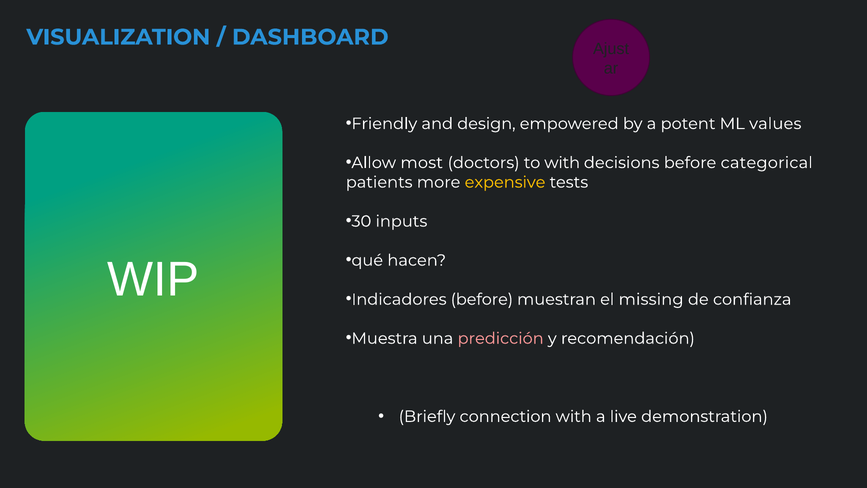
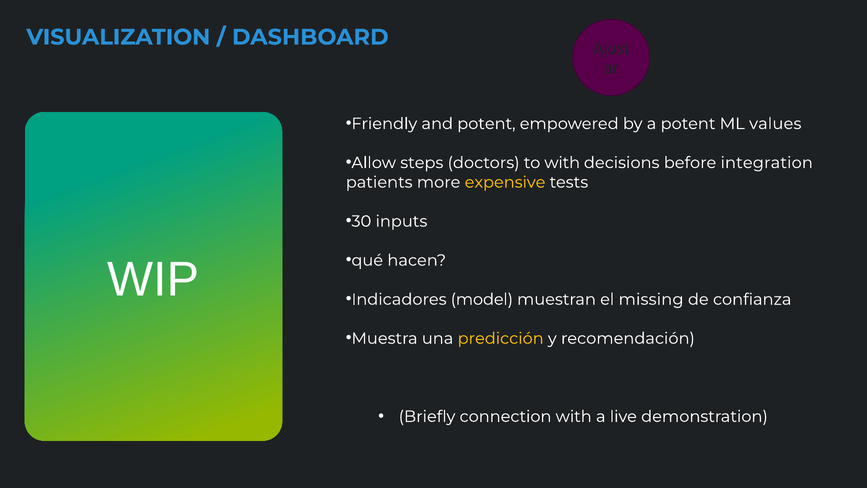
and design: design -> potent (486, 124)
most: most -> steps (422, 163)
categorical: categorical -> integration (767, 163)
before: before -> model (482, 299)
predicción colour: pink -> yellow (501, 338)
